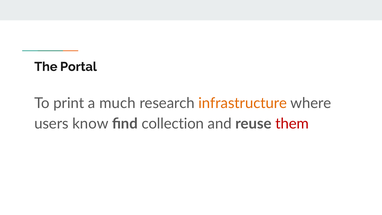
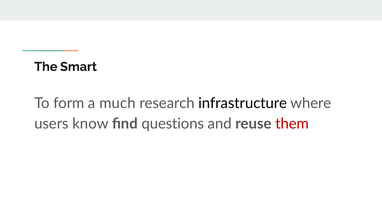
Portal: Portal -> Smart (78, 67)
print: print -> form (69, 103)
infrastructure colour: orange -> black (243, 103)
collection: collection -> questions (173, 124)
